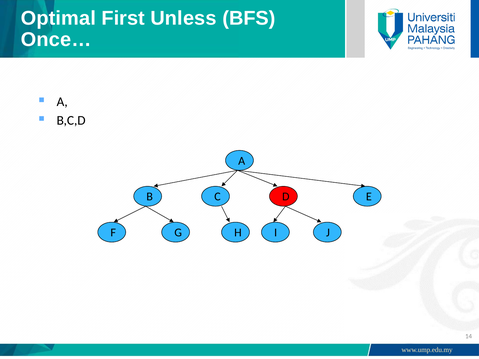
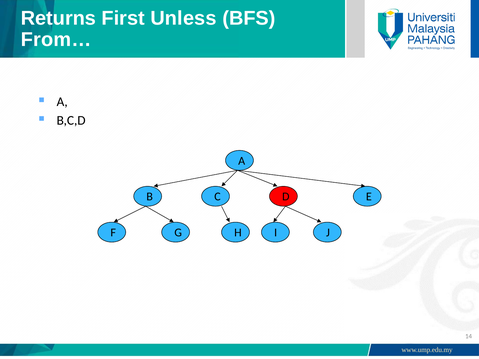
Optimal: Optimal -> Returns (58, 18)
Once…: Once… -> From… (56, 40)
